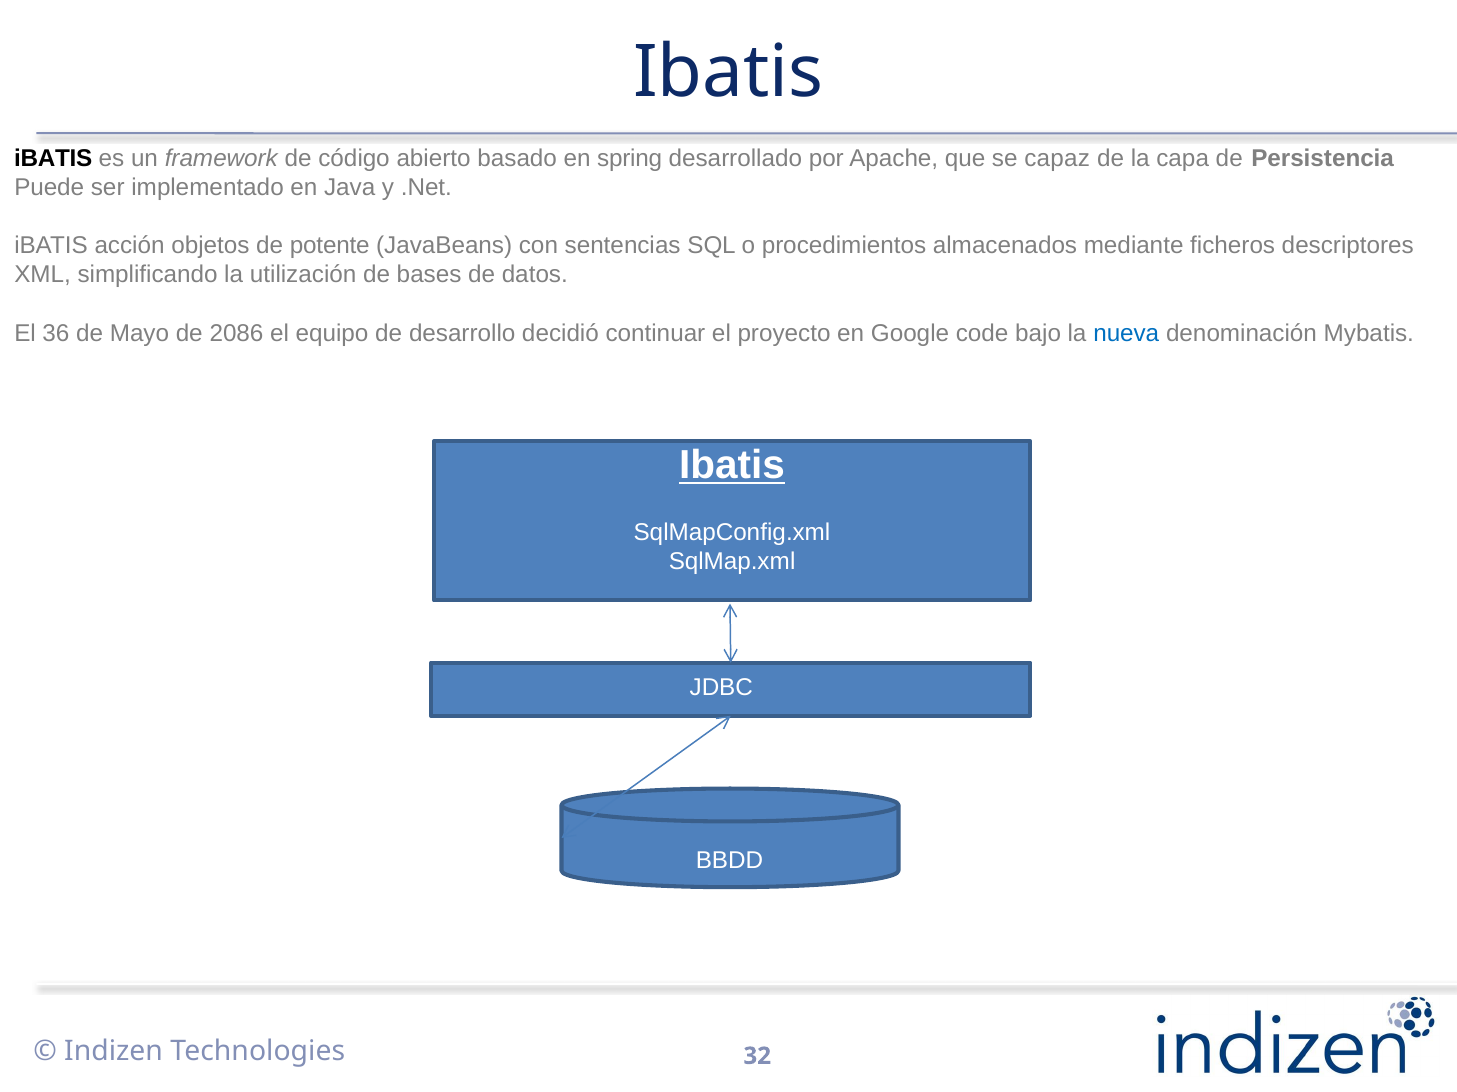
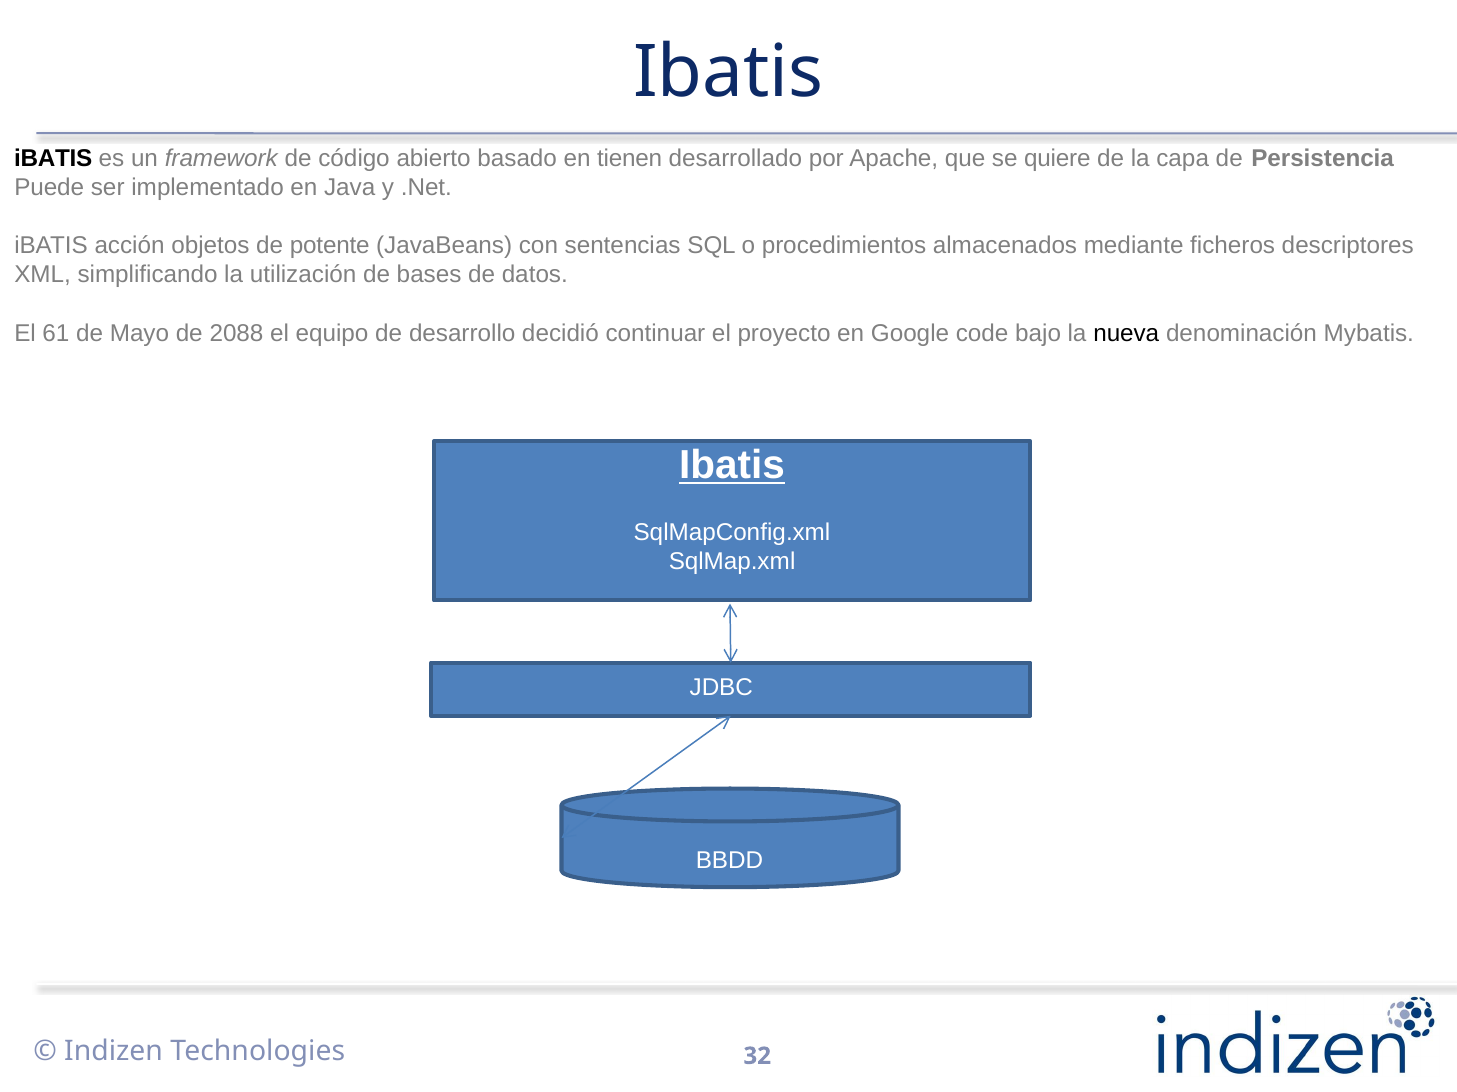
spring: spring -> tienen (630, 158)
capaz: capaz -> quiere (1057, 158)
36: 36 -> 61 (56, 333)
2086: 2086 -> 2088 (236, 333)
nueva colour: blue -> black (1126, 333)
